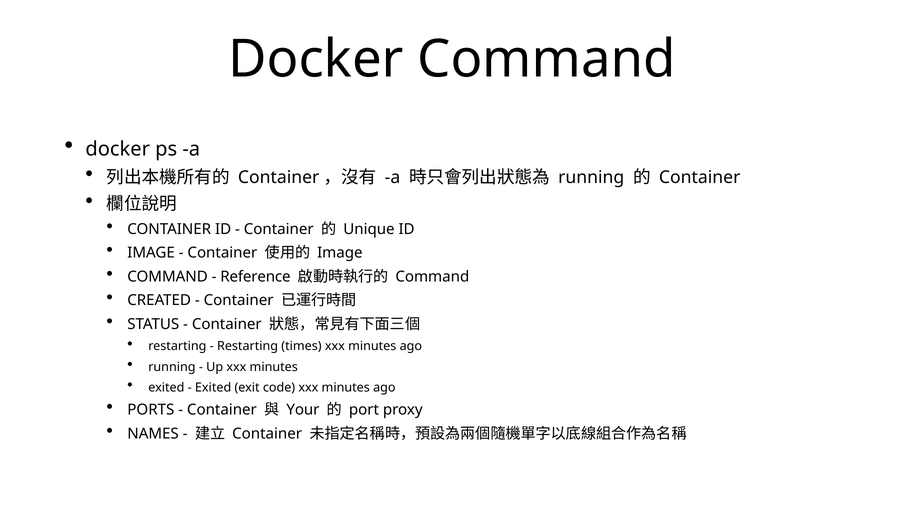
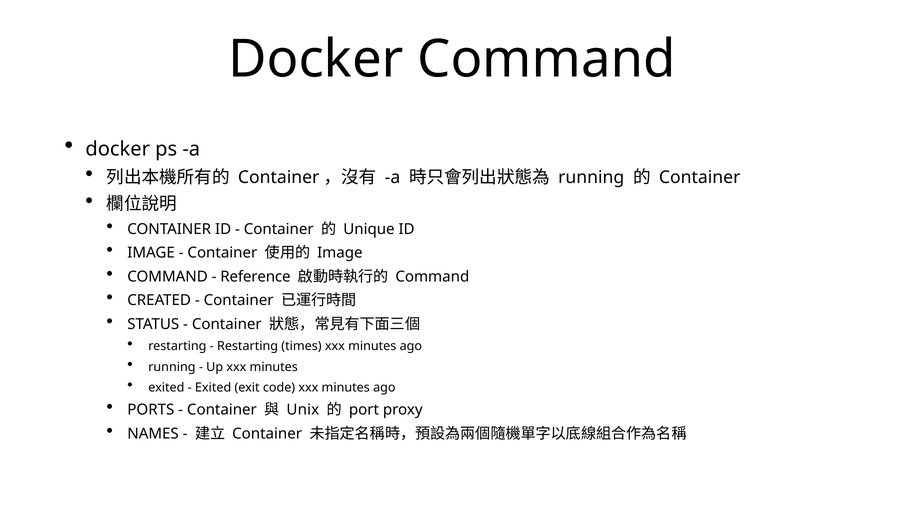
Your: Your -> Unix (303, 410)
